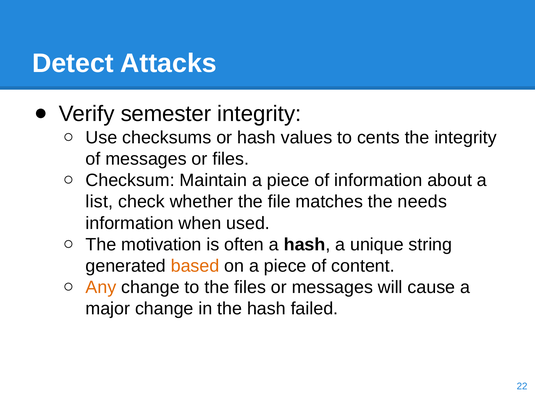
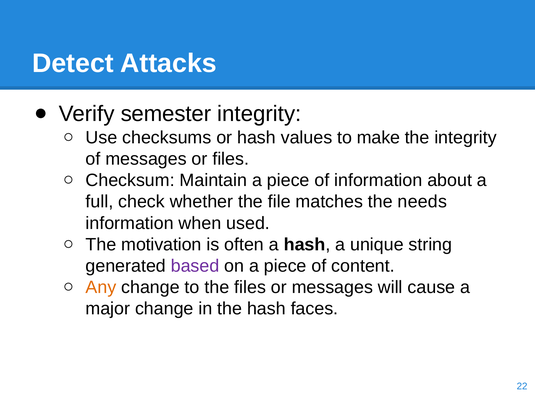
cents: cents -> make (378, 138)
list: list -> full (99, 202)
based colour: orange -> purple (195, 266)
failed: failed -> faces (314, 309)
